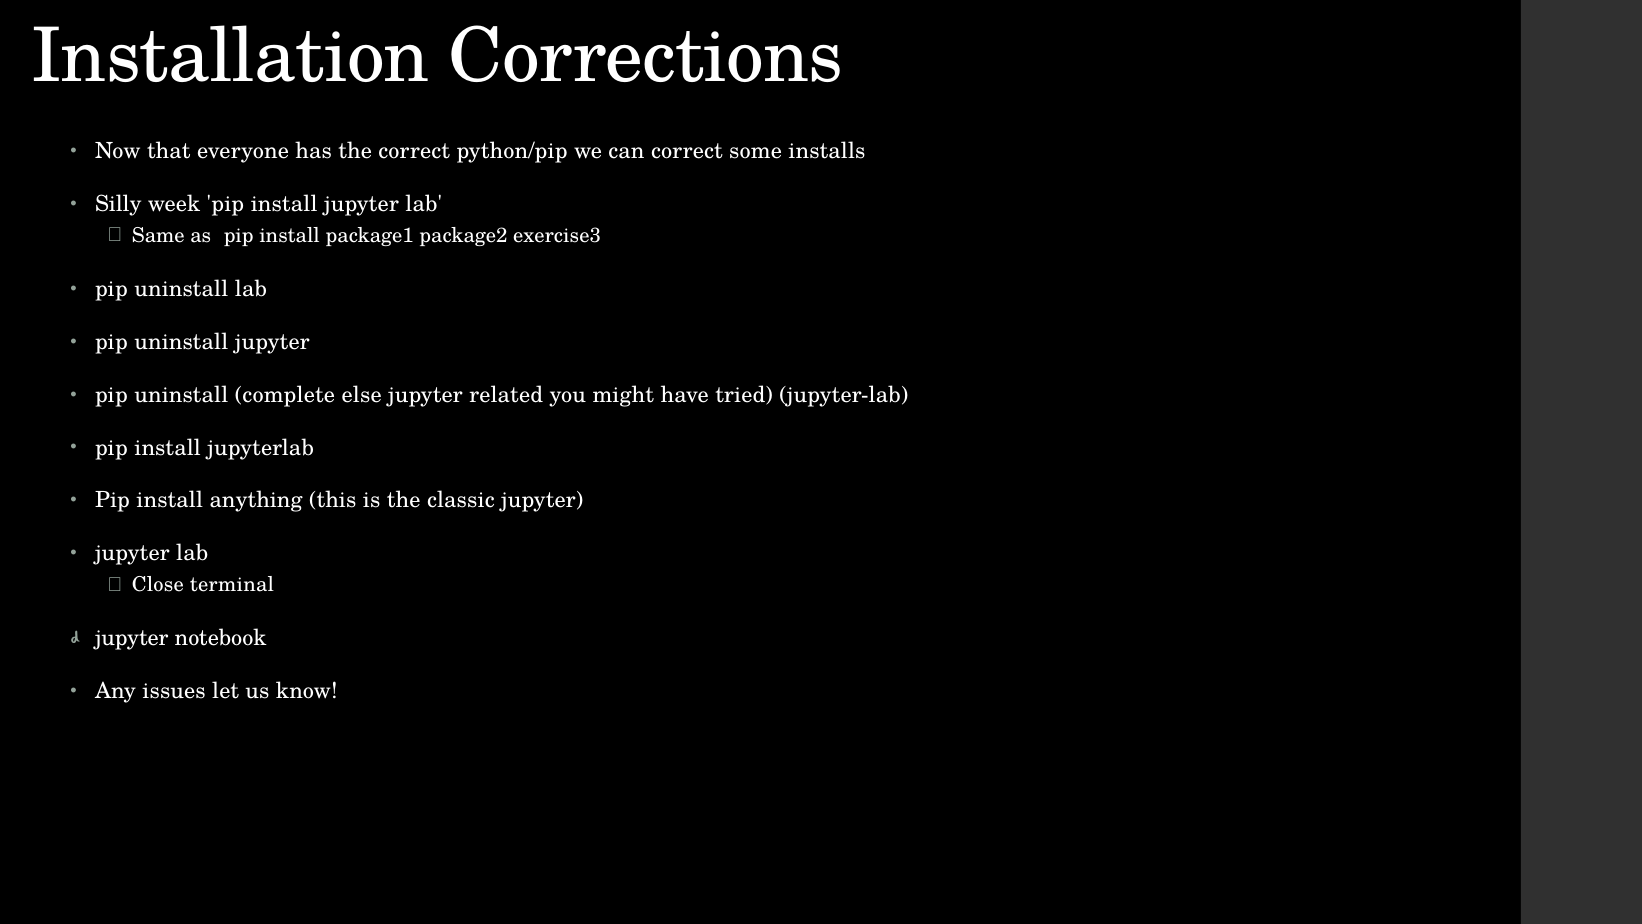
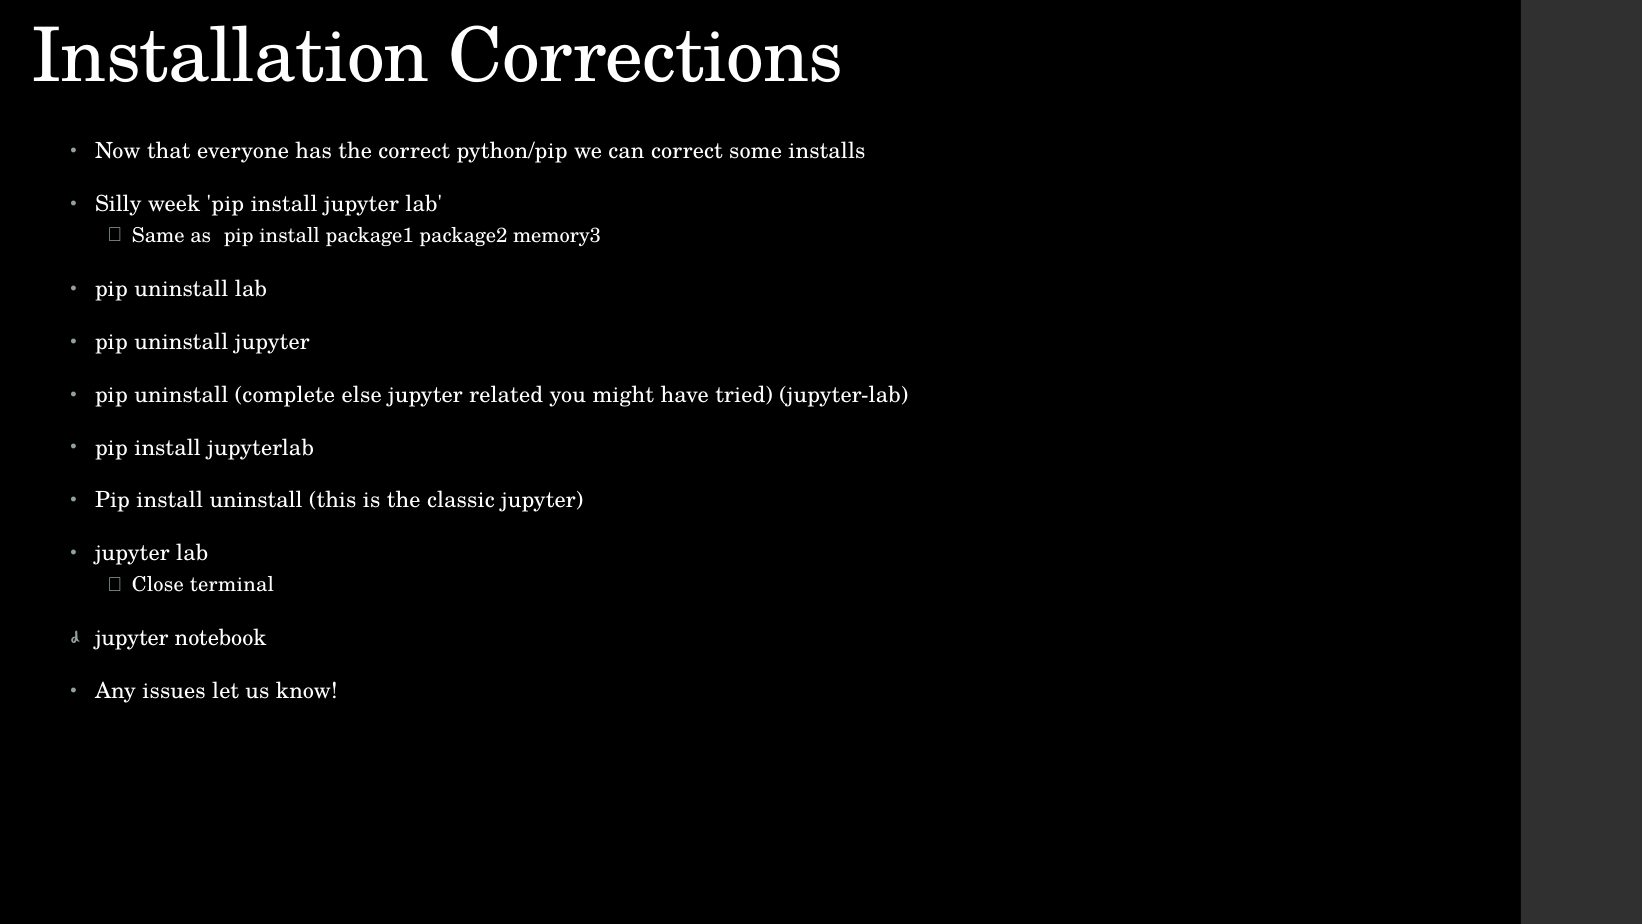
exercise3: exercise3 -> memory3 (557, 236)
install anything: anything -> uninstall (256, 500)
